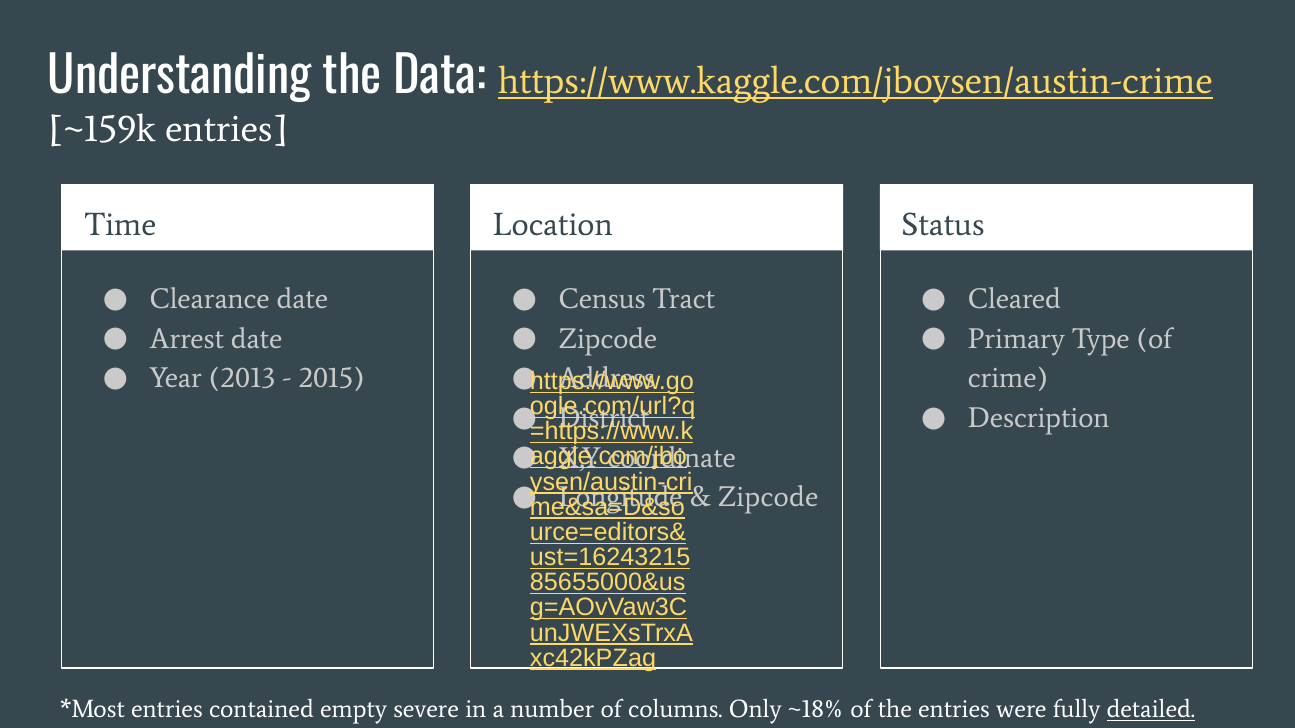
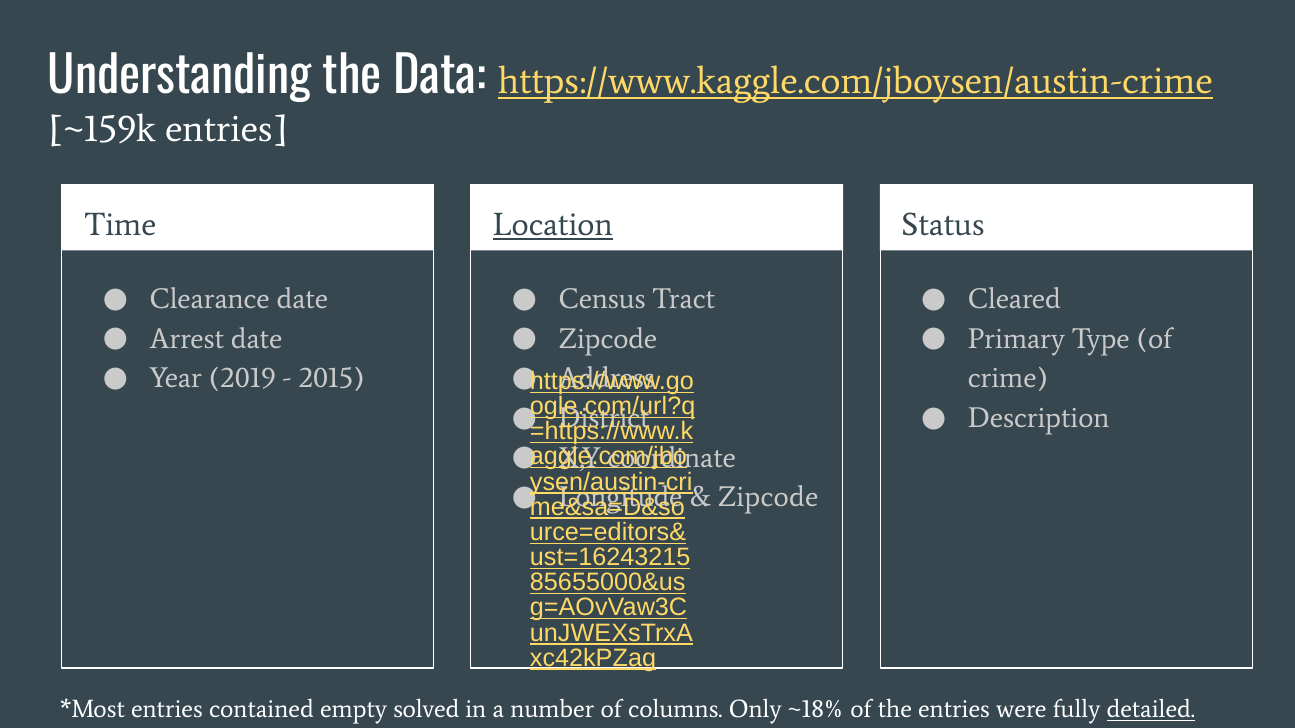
Location underline: none -> present (553, 225)
2013: 2013 -> 2019 (242, 379)
severe: severe -> solved (426, 710)
